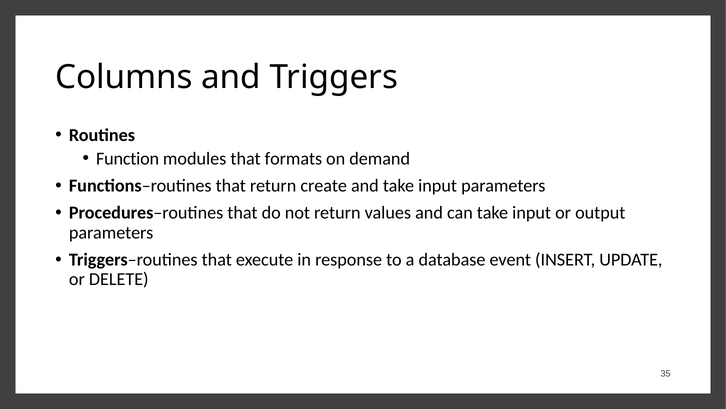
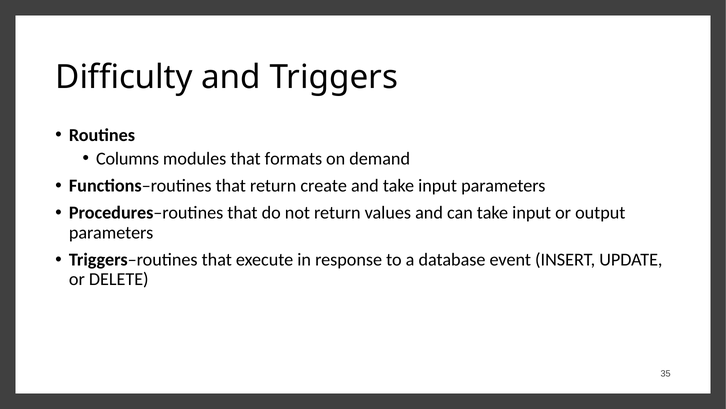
Columns: Columns -> Difficulty (124, 77)
Function: Function -> Columns (128, 158)
